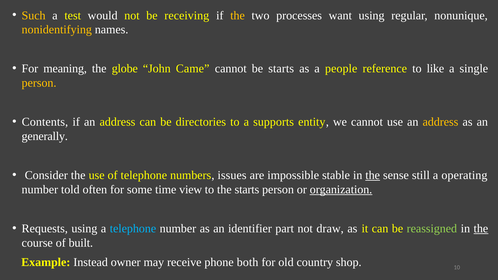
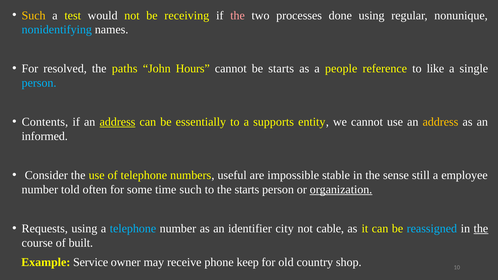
the colour: yellow -> pink (238, 15)
want: want -> done (340, 15)
nonidentifying colour: yellow -> light blue (57, 30)
meaning: meaning -> resolved (65, 69)
globe: globe -> paths (125, 69)
Came: Came -> Hours (193, 69)
person colour: yellow -> light blue (39, 83)
address underline: none -> present (118, 122)
directories: directories -> essentially (201, 122)
generally: generally -> informed (45, 136)
issues: issues -> useful (232, 175)
the underline: present -> none (373, 175)
operating: operating -> employee (465, 175)
time view: view -> such (191, 190)
part: part -> city (285, 229)
draw: draw -> cable (330, 229)
reassigned colour: light green -> light blue (432, 229)
Instead: Instead -> Service (91, 262)
both: both -> keep (248, 262)
